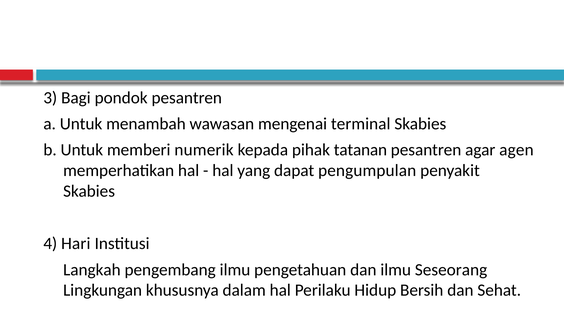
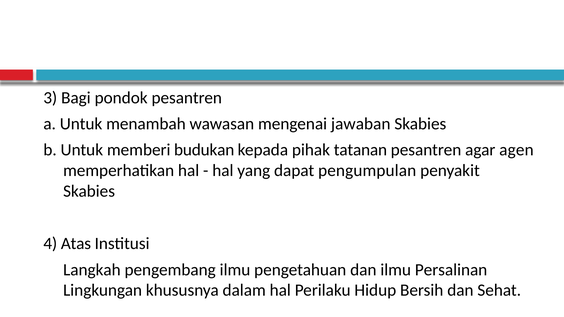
terminal: terminal -> jawaban (361, 124)
numerik: numerik -> budukan (204, 150)
Hari: Hari -> Atas (76, 244)
Seseorang: Seseorang -> Persalinan (451, 270)
